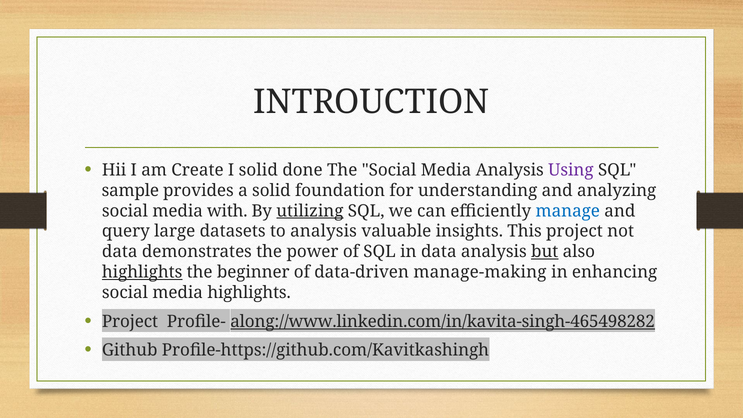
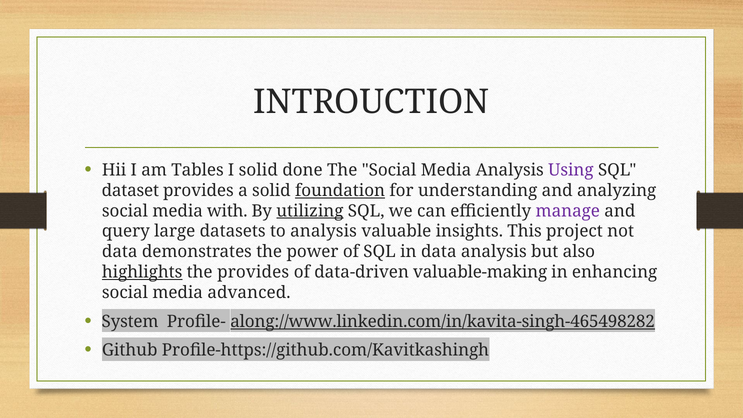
Create: Create -> Tables (198, 170)
sample: sample -> dataset (130, 190)
foundation underline: none -> present (340, 190)
manage colour: blue -> purple (568, 211)
but underline: present -> none (545, 252)
the beginner: beginner -> provides (253, 272)
manage-making: manage-making -> valuable-making (480, 272)
media highlights: highlights -> advanced (249, 293)
Project: Project -> System (130, 321)
